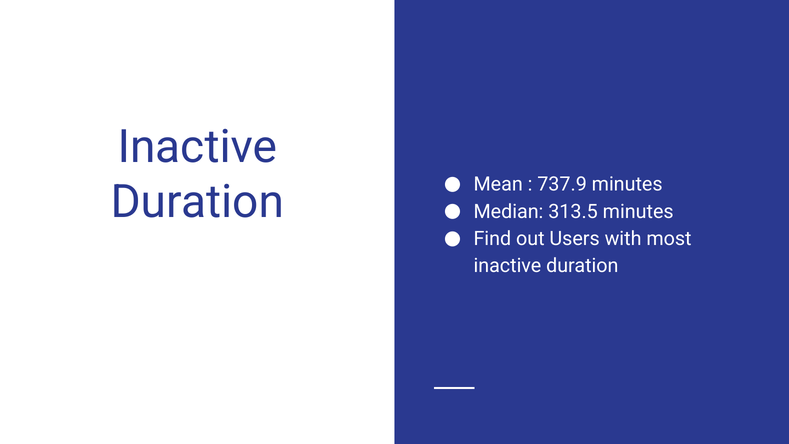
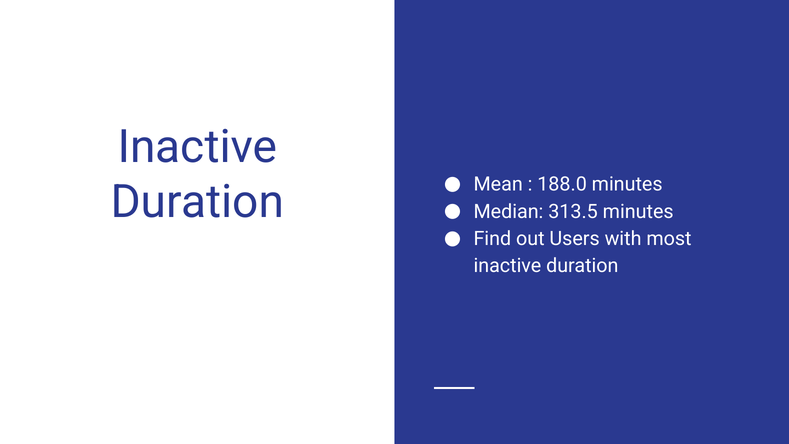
737.9: 737.9 -> 188.0 (562, 184)
